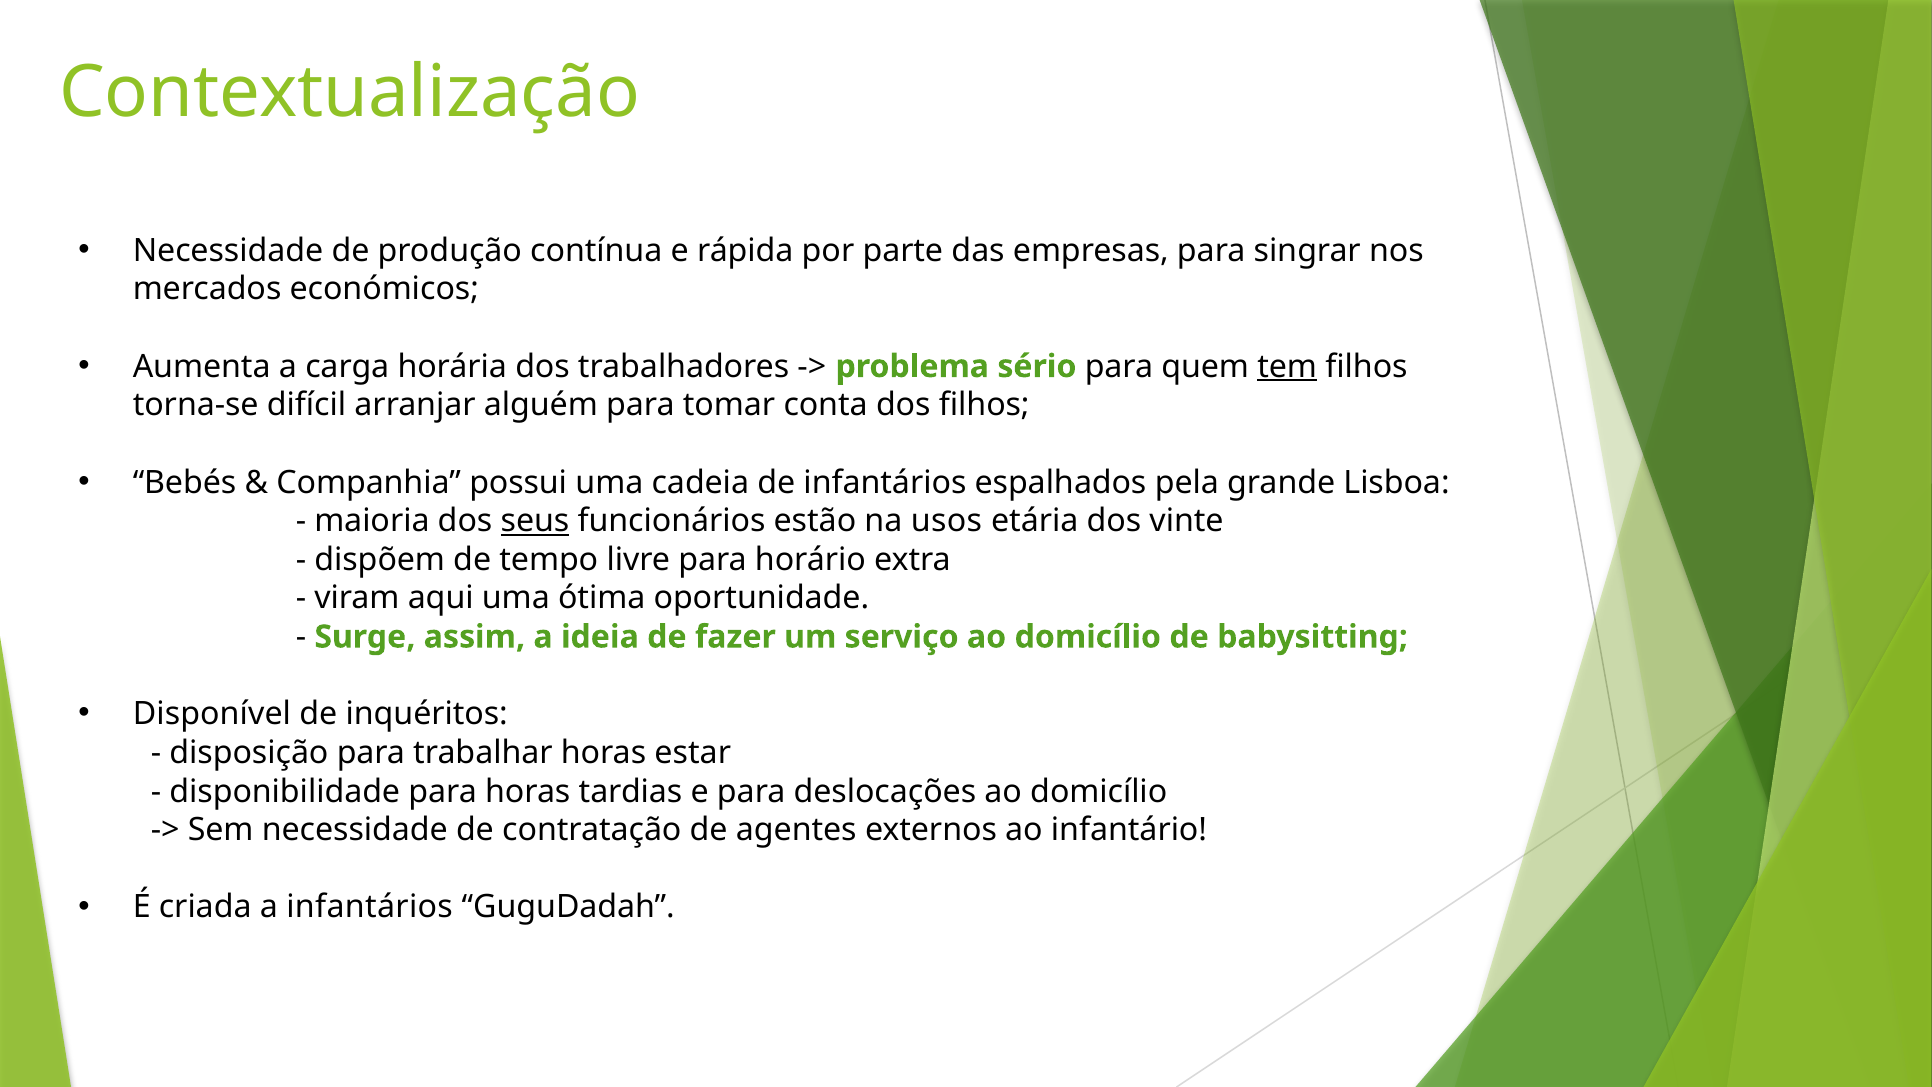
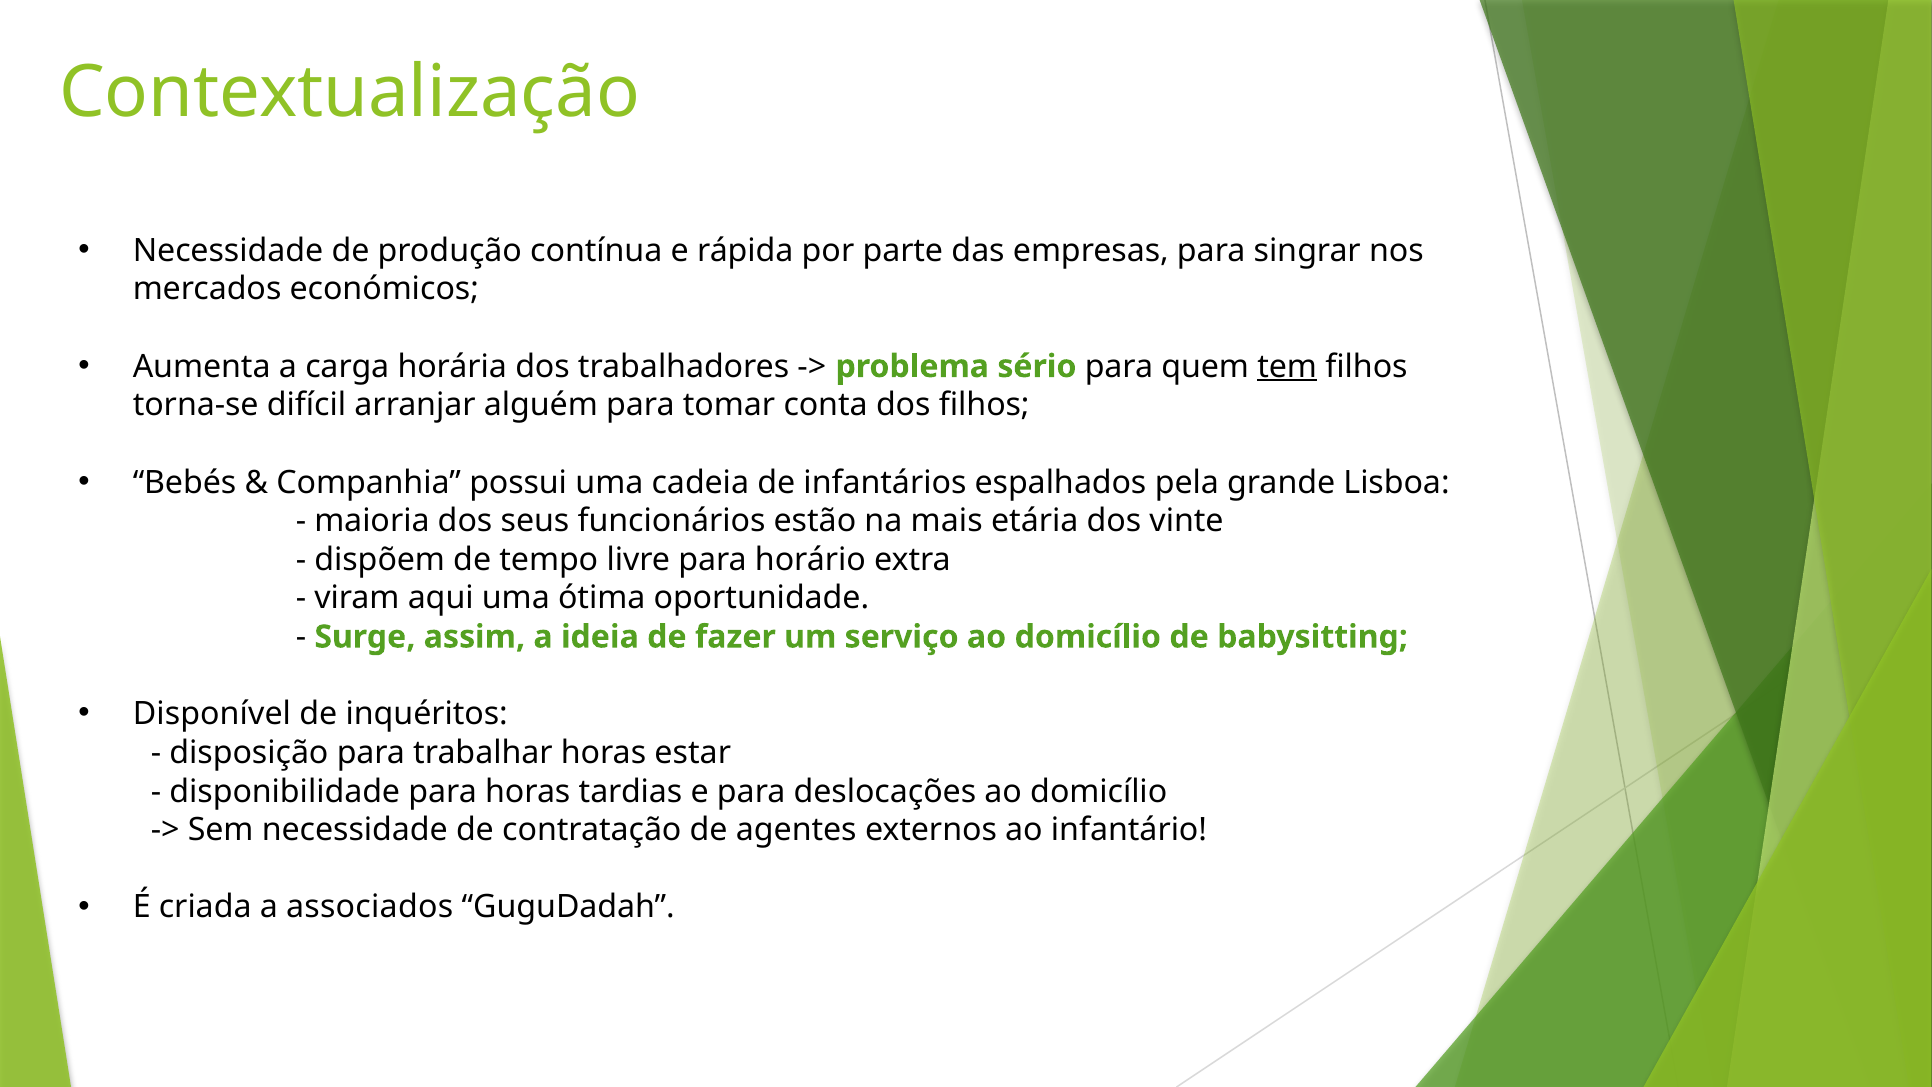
seus underline: present -> none (535, 521)
usos: usos -> mais (947, 521)
a infantários: infantários -> associados (370, 907)
